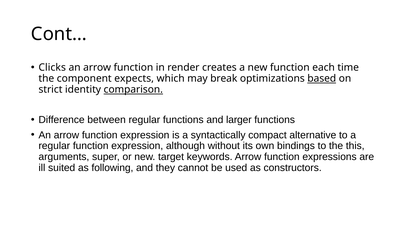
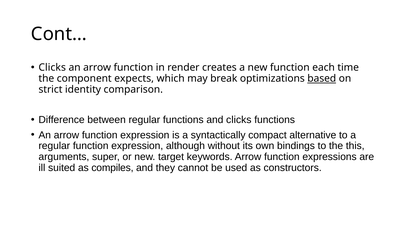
comparison underline: present -> none (133, 90)
and larger: larger -> clicks (239, 120)
following: following -> compiles (112, 168)
